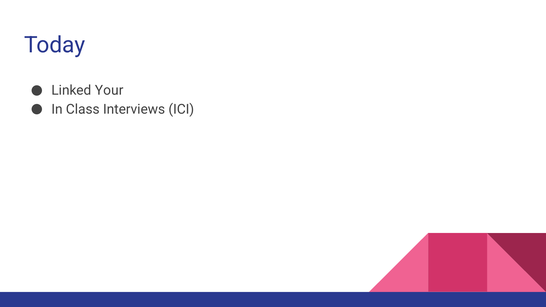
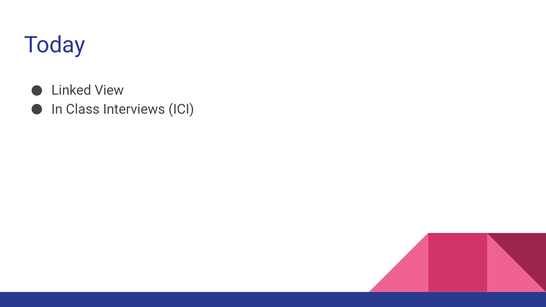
Your: Your -> View (109, 90)
